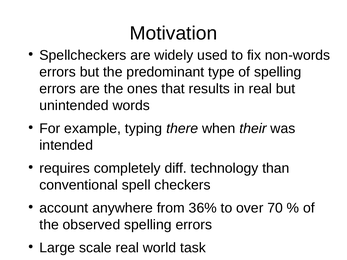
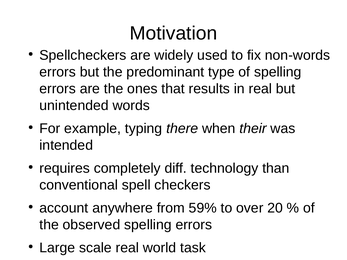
36%: 36% -> 59% (203, 208)
70: 70 -> 20 (275, 208)
